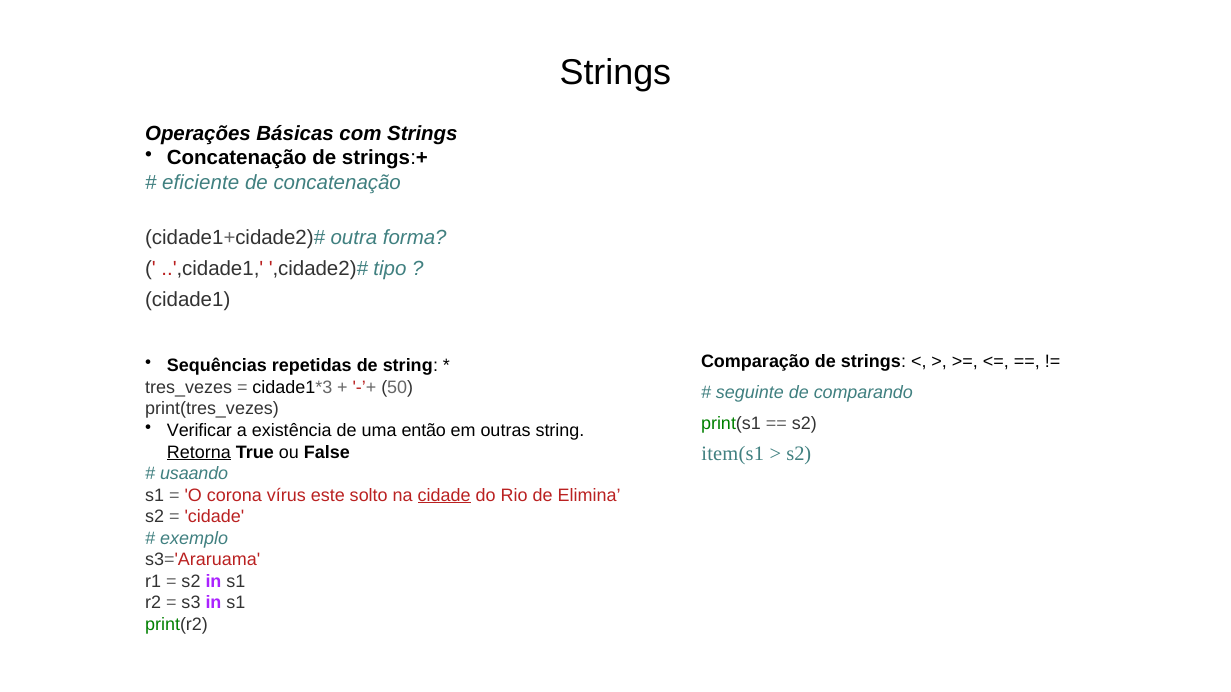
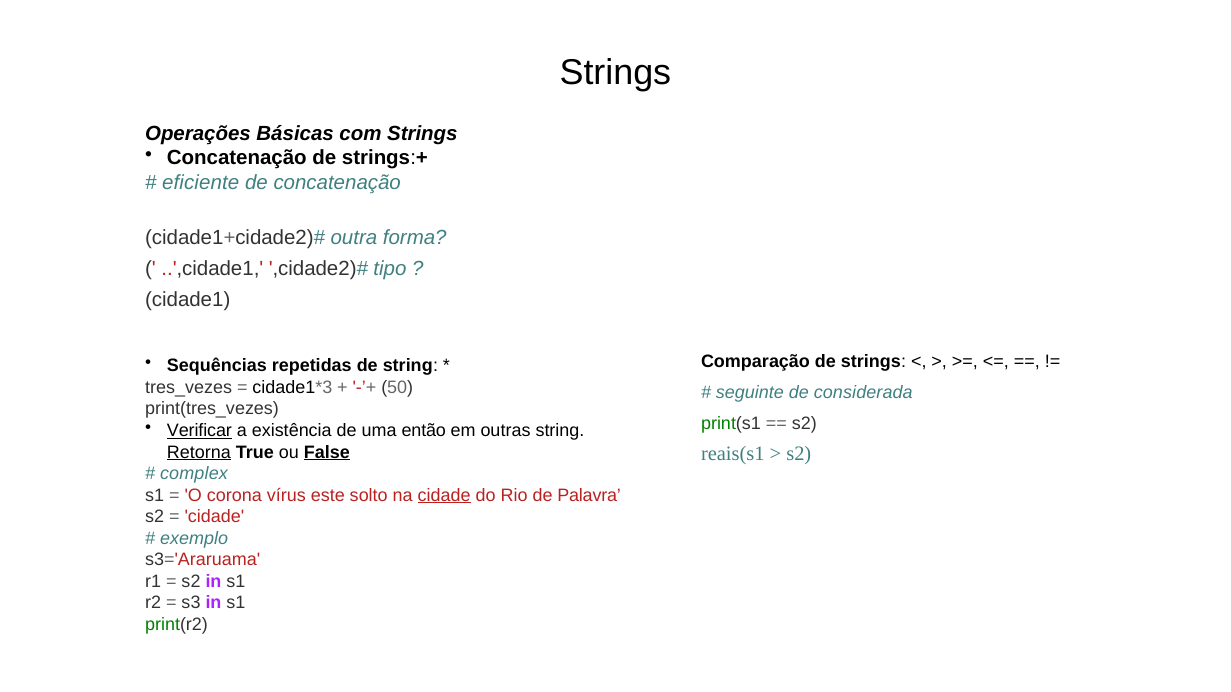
comparando: comparando -> considerada (863, 393)
Verificar underline: none -> present (199, 431)
False underline: none -> present (327, 452)
item(s1: item(s1 -> reais(s1 (733, 454)
usaando: usaando -> complex (194, 474)
Elimina: Elimina -> Palavra (589, 495)
